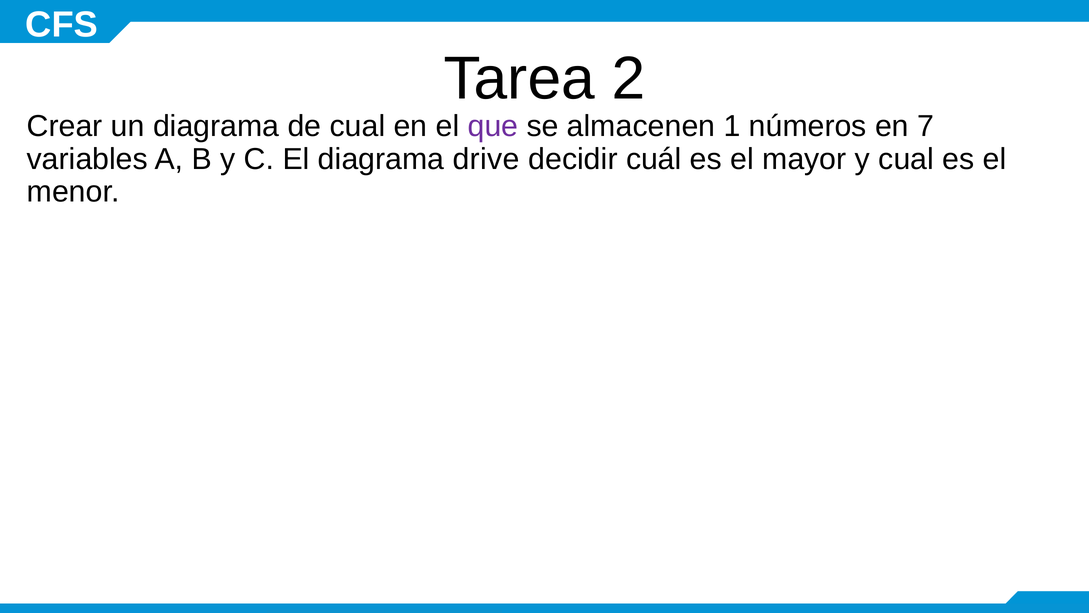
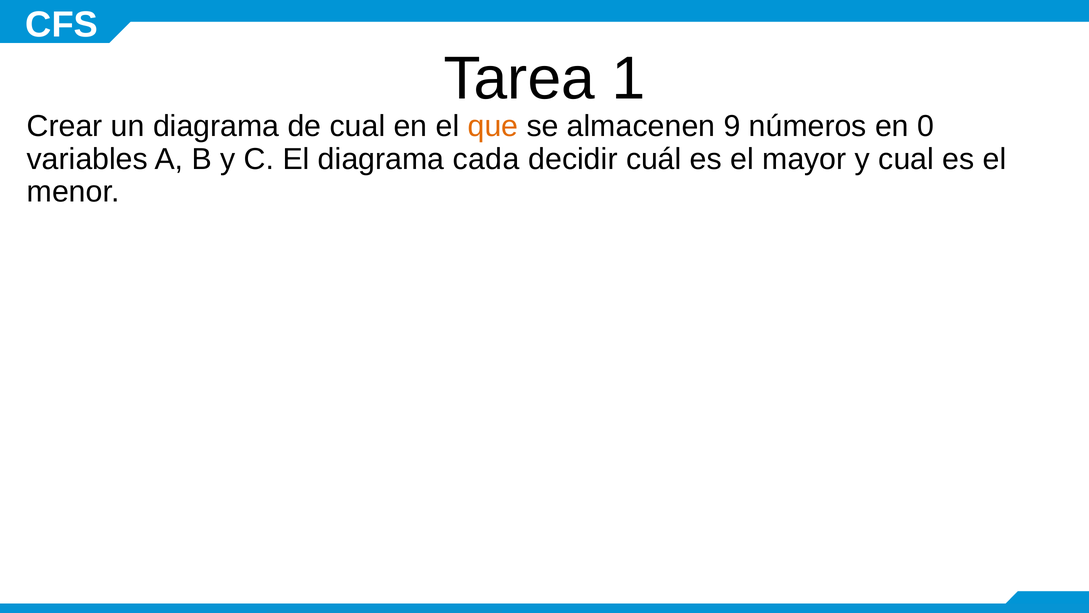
2: 2 -> 1 (628, 79)
que colour: purple -> orange (493, 126)
1: 1 -> 9 (732, 126)
7: 7 -> 0 (925, 126)
drive: drive -> cada (486, 159)
